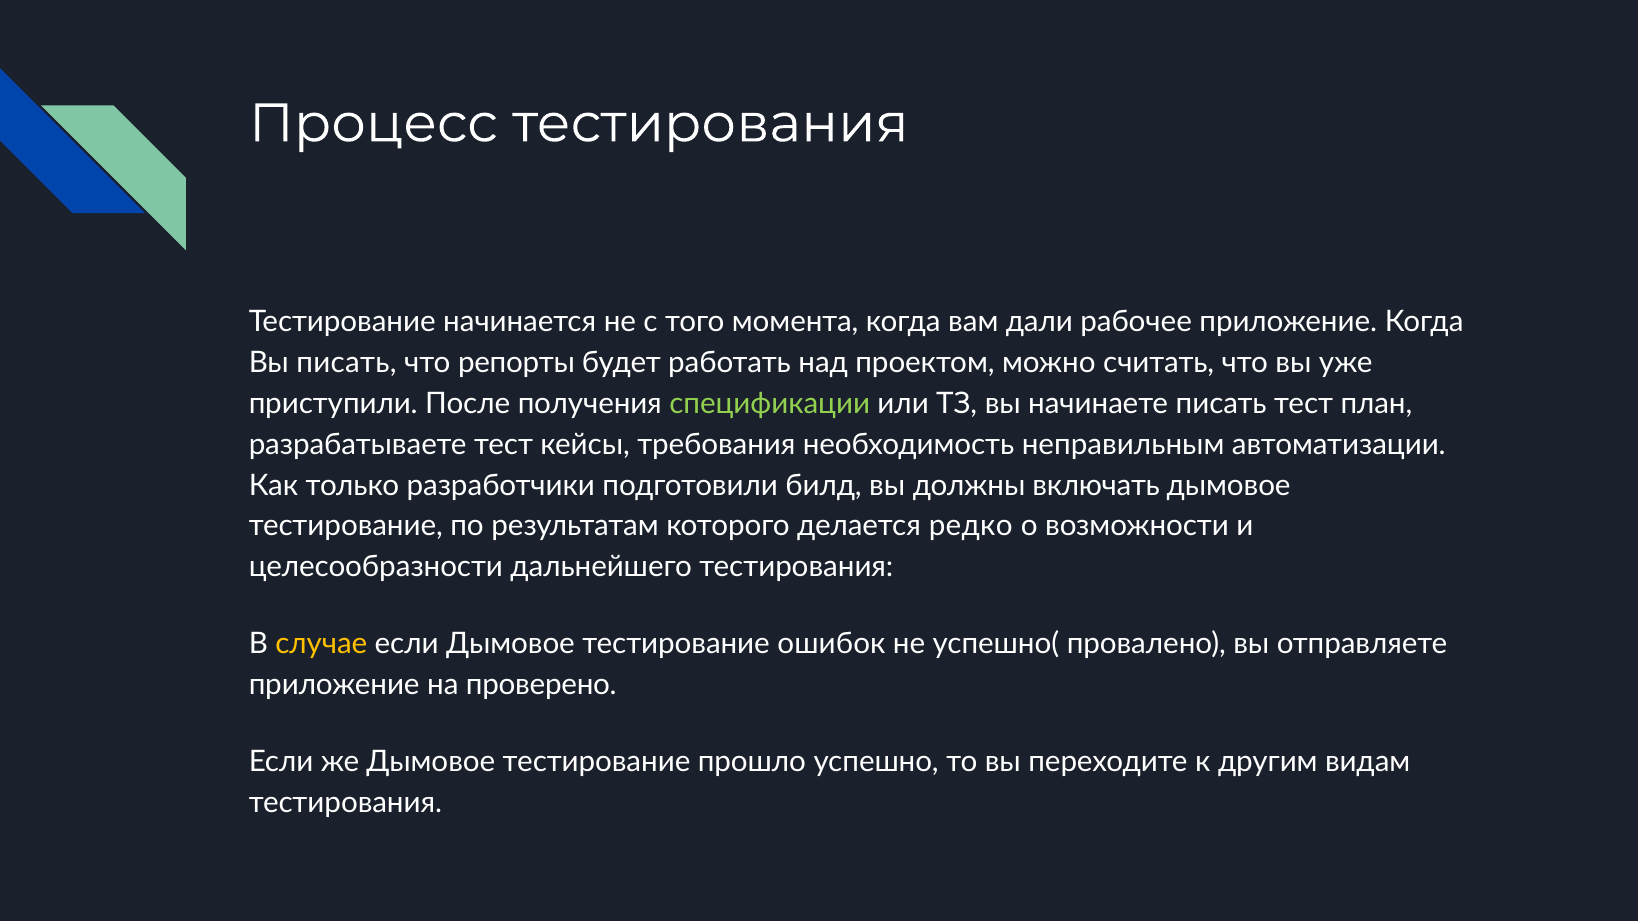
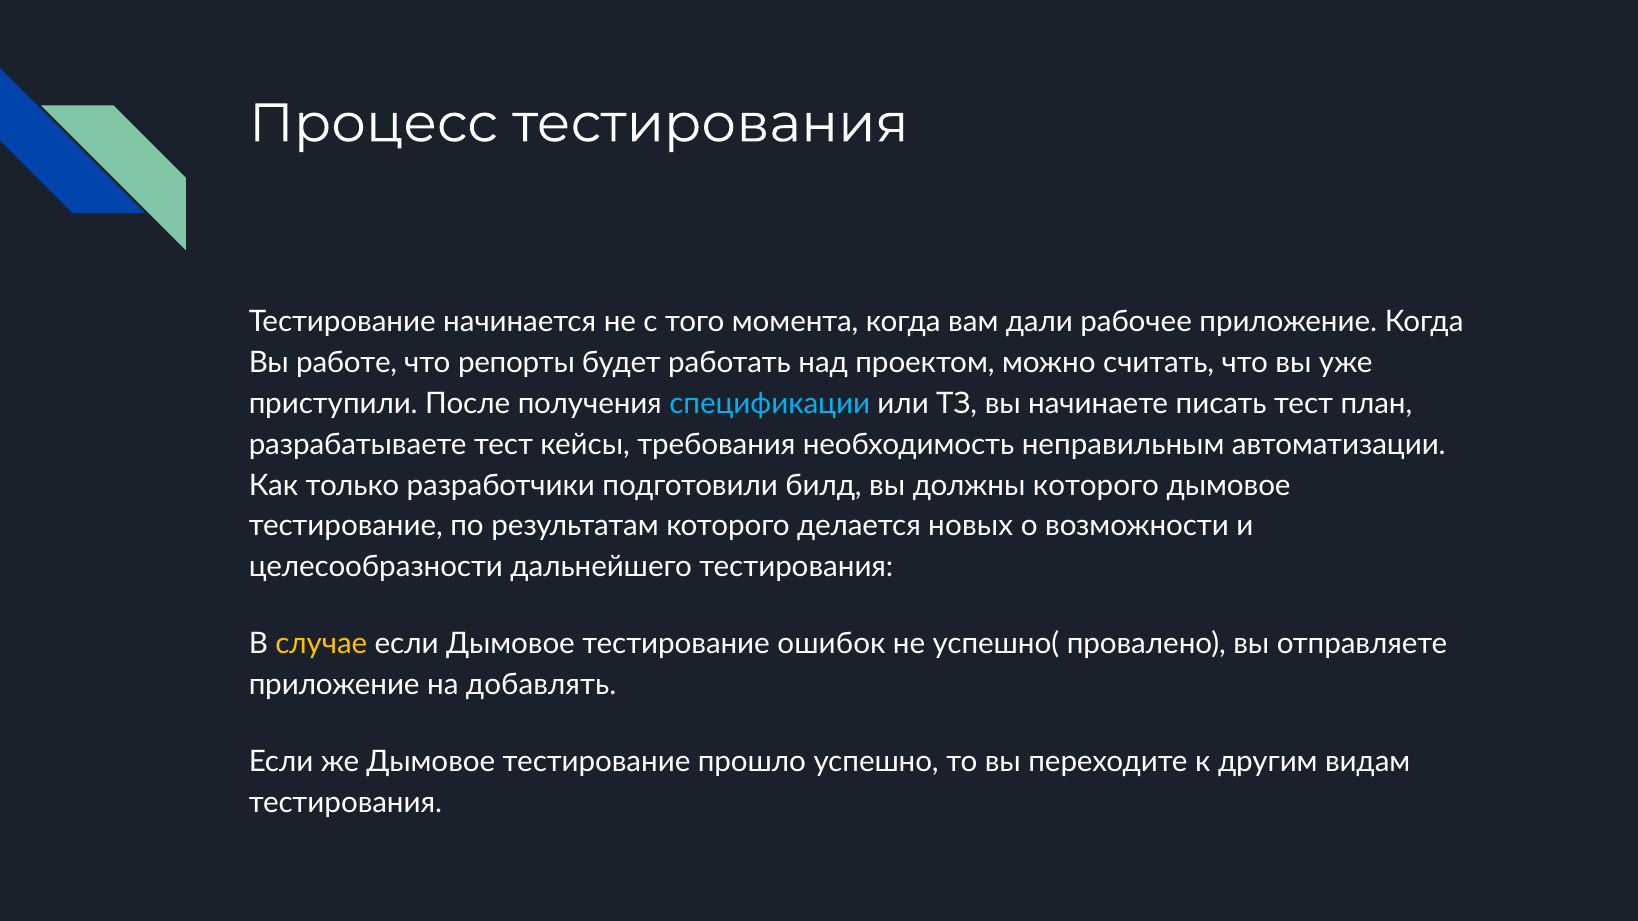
Вы писать: писать -> работе (347, 363)
спецификации colour: light green -> light blue (770, 404)
должны включать: включать -> которого (1096, 486)
редко: редко -> новых (971, 526)
проверено: проверено -> добавлять (541, 685)
